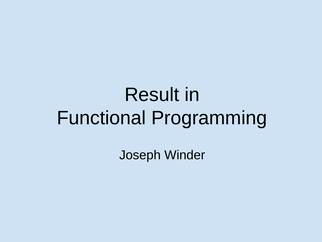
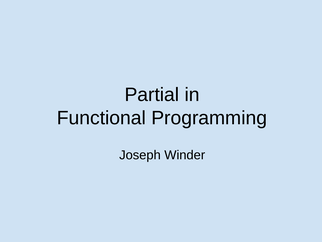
Result: Result -> Partial (152, 95)
